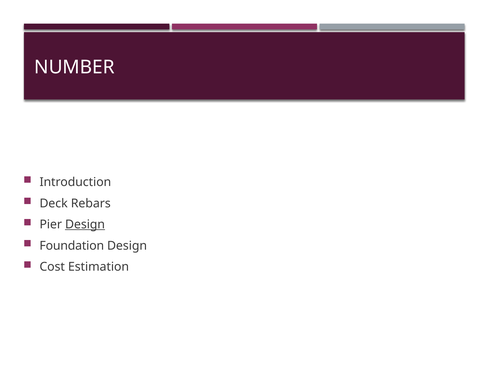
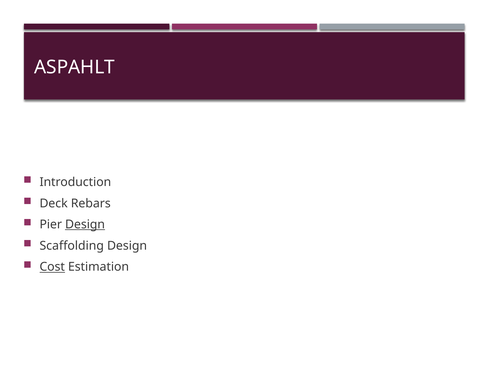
NUMBER: NUMBER -> ASPAHLT (75, 67)
Foundation: Foundation -> Scaffolding (72, 246)
Cost underline: none -> present (52, 267)
